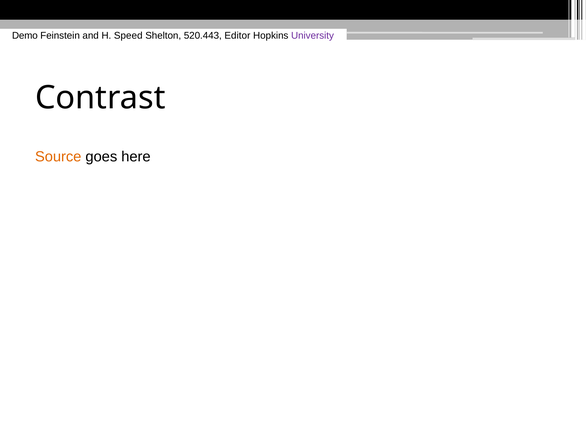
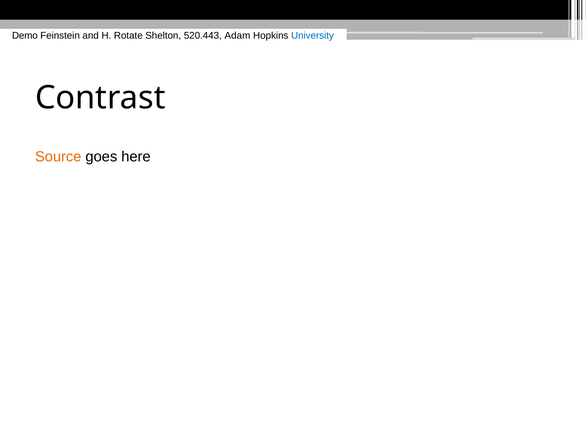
Speed: Speed -> Rotate (128, 36)
Editor: Editor -> Adam (237, 36)
University colour: purple -> blue (312, 36)
